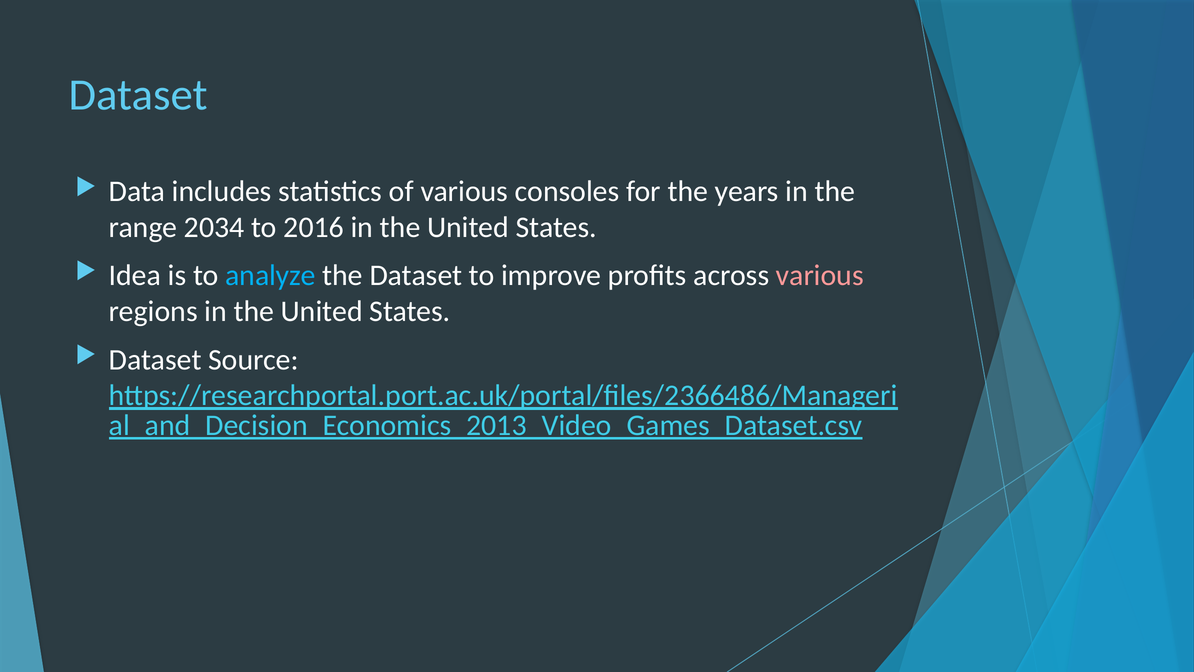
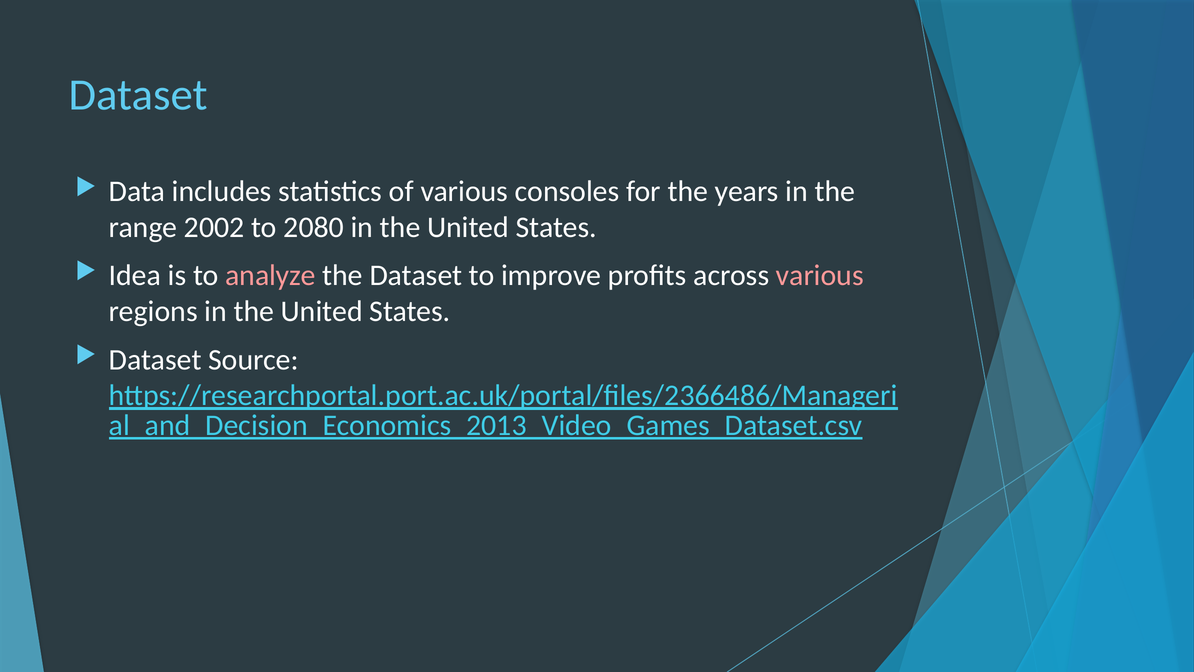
2034: 2034 -> 2002 (214, 227)
2016: 2016 -> 2080 (314, 227)
analyze colour: light blue -> pink (271, 275)
